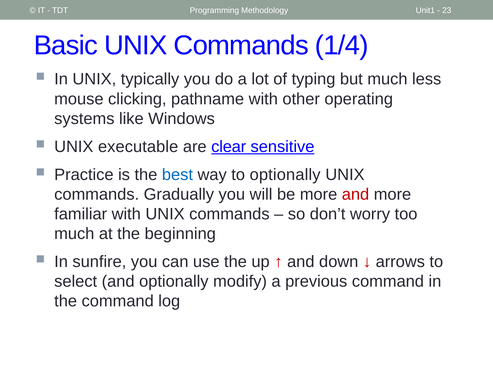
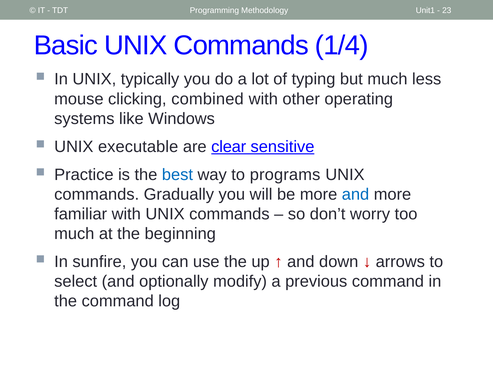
pathname: pathname -> combined (208, 99)
to optionally: optionally -> programs (285, 174)
and colour: red -> blue (356, 194)
